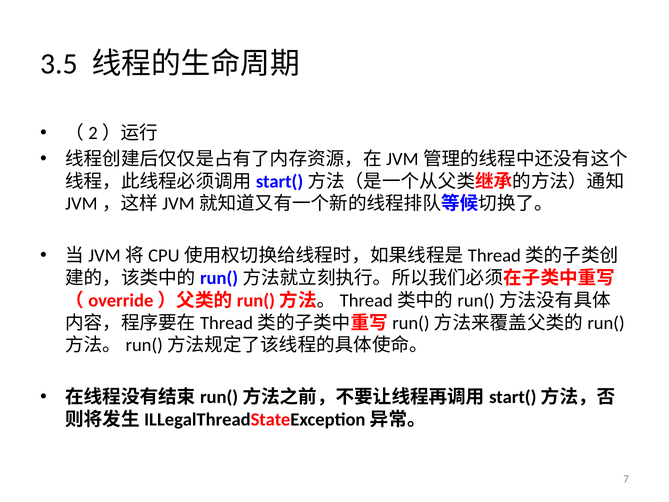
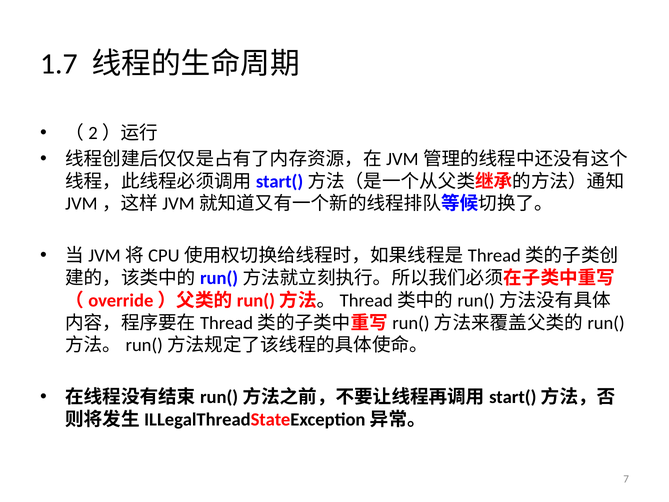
3.5: 3.5 -> 1.7 (59, 64)
